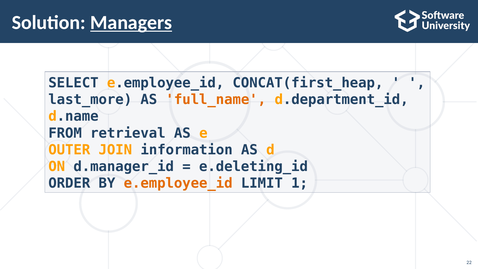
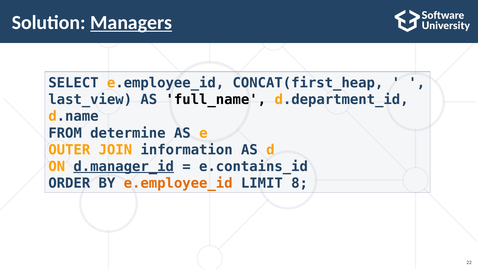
last_more: last_more -> last_view (90, 100)
full_name colour: orange -> black (216, 100)
retrieval: retrieval -> determine (128, 133)
d.manager_id underline: none -> present (124, 166)
e.deleting_id: e.deleting_id -> e.contains_id (253, 166)
1: 1 -> 8 (300, 183)
